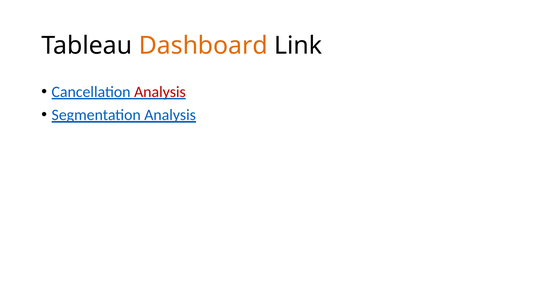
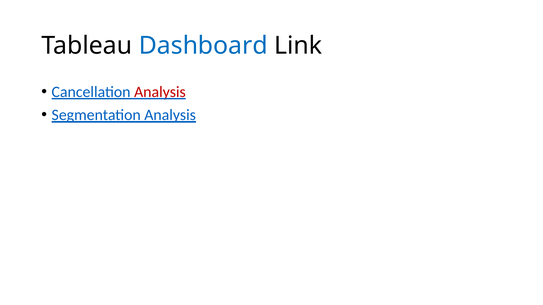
Dashboard colour: orange -> blue (203, 46)
